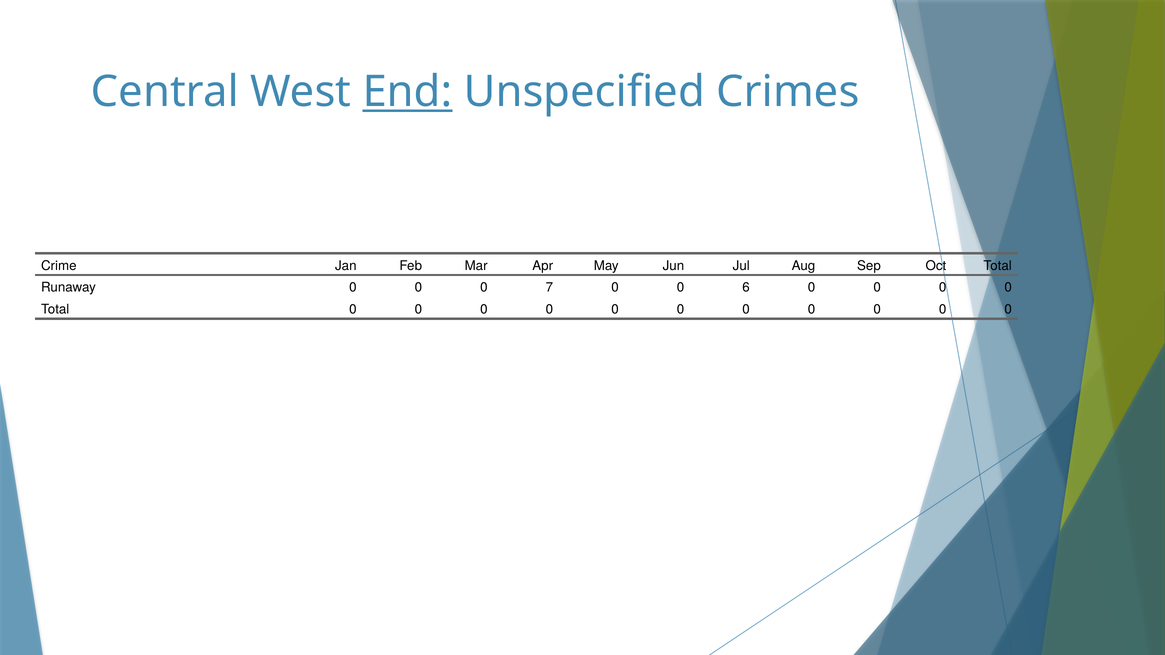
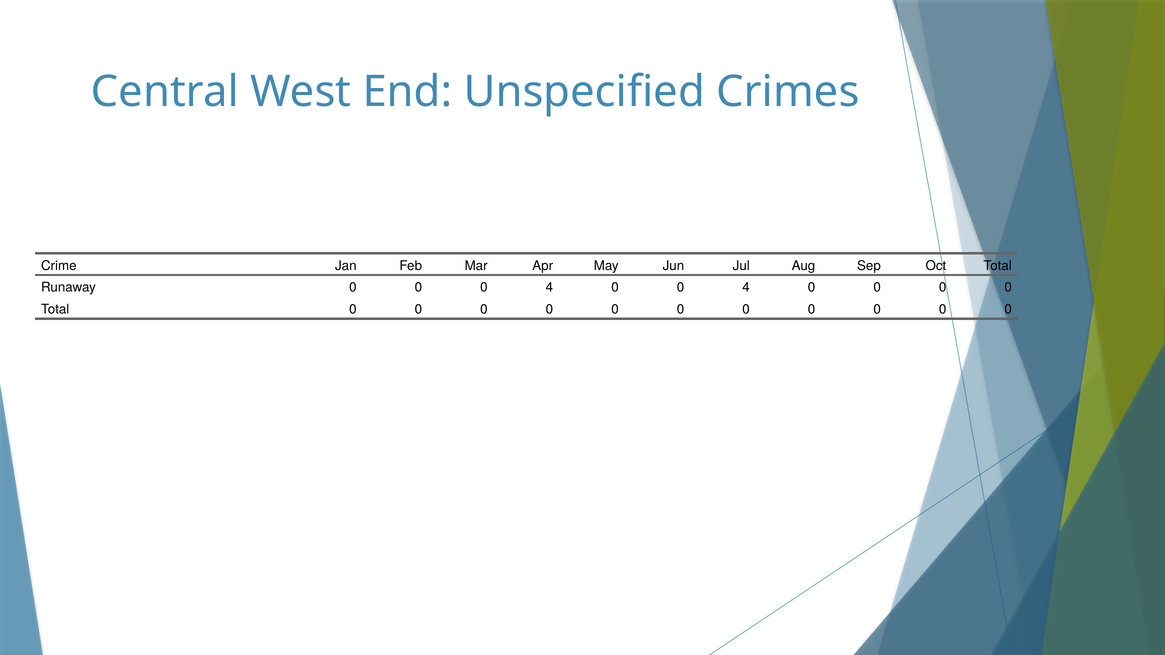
End underline: present -> none (407, 92)
0 0 0 7: 7 -> 4 (549, 288)
6: 6 -> 4 (746, 288)
